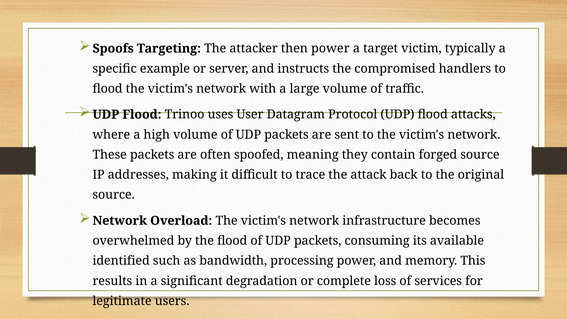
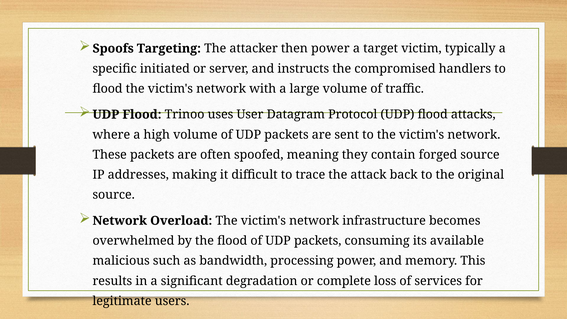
example: example -> initiated (165, 69)
identified: identified -> malicious (121, 261)
